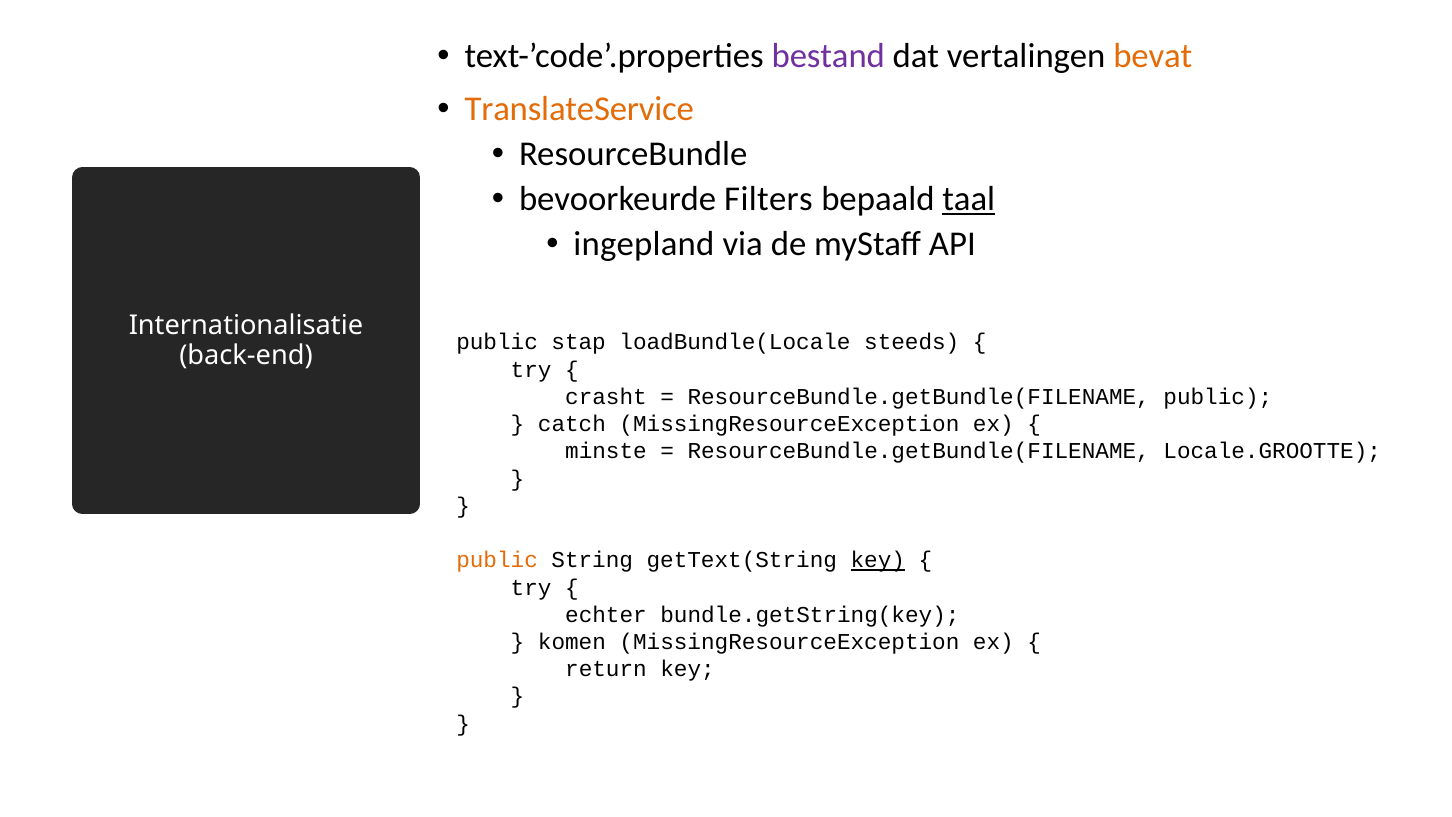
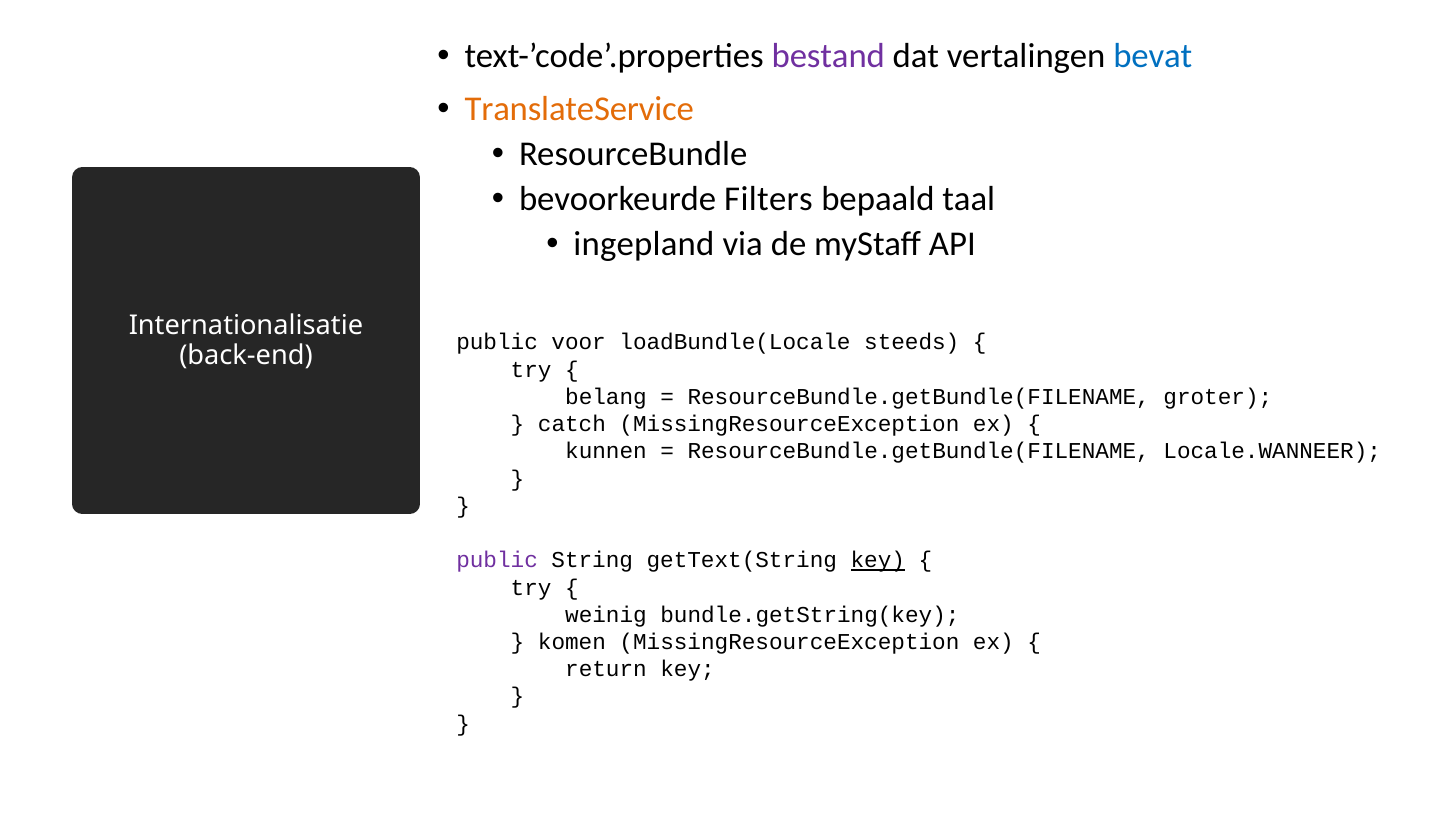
bevat colour: orange -> blue (1153, 56)
taal underline: present -> none (969, 199)
stap: stap -> voor (579, 342)
crasht: crasht -> belang (606, 397)
ResourceBundle.getBundle(FILENAME public: public -> groter (1218, 397)
minste: minste -> kunnen (606, 451)
Locale.GROOTTE: Locale.GROOTTE -> Locale.WANNEER (1272, 451)
public colour: orange -> purple (497, 560)
echter: echter -> weinig (606, 615)
